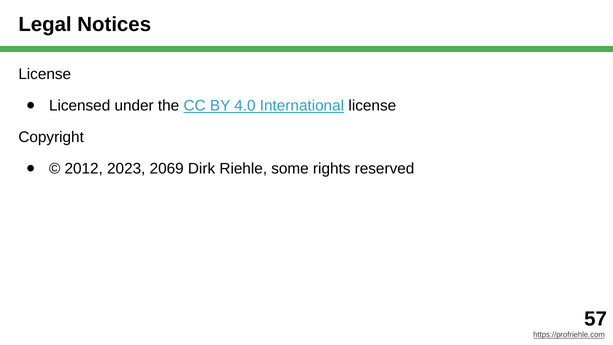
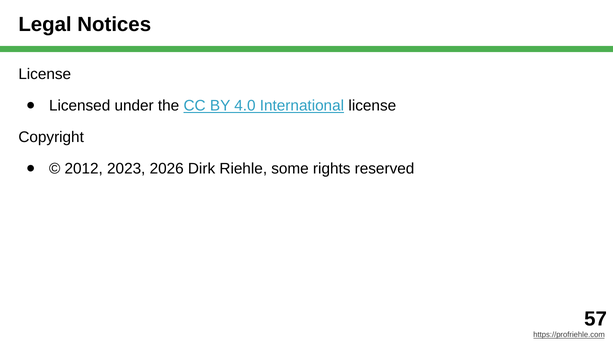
2069: 2069 -> 2026 (167, 168)
